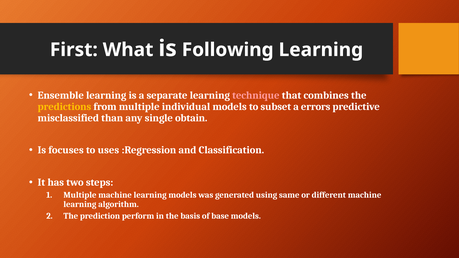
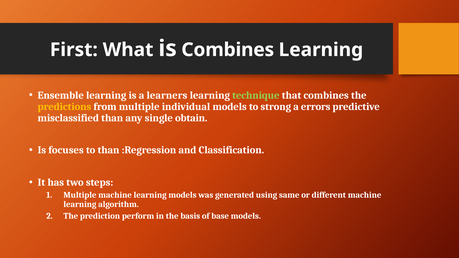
is Following: Following -> Combines (228, 50)
separate: separate -> learners (167, 95)
technique colour: pink -> light green (256, 95)
subset: subset -> strong (276, 107)
to uses: uses -> than (108, 150)
